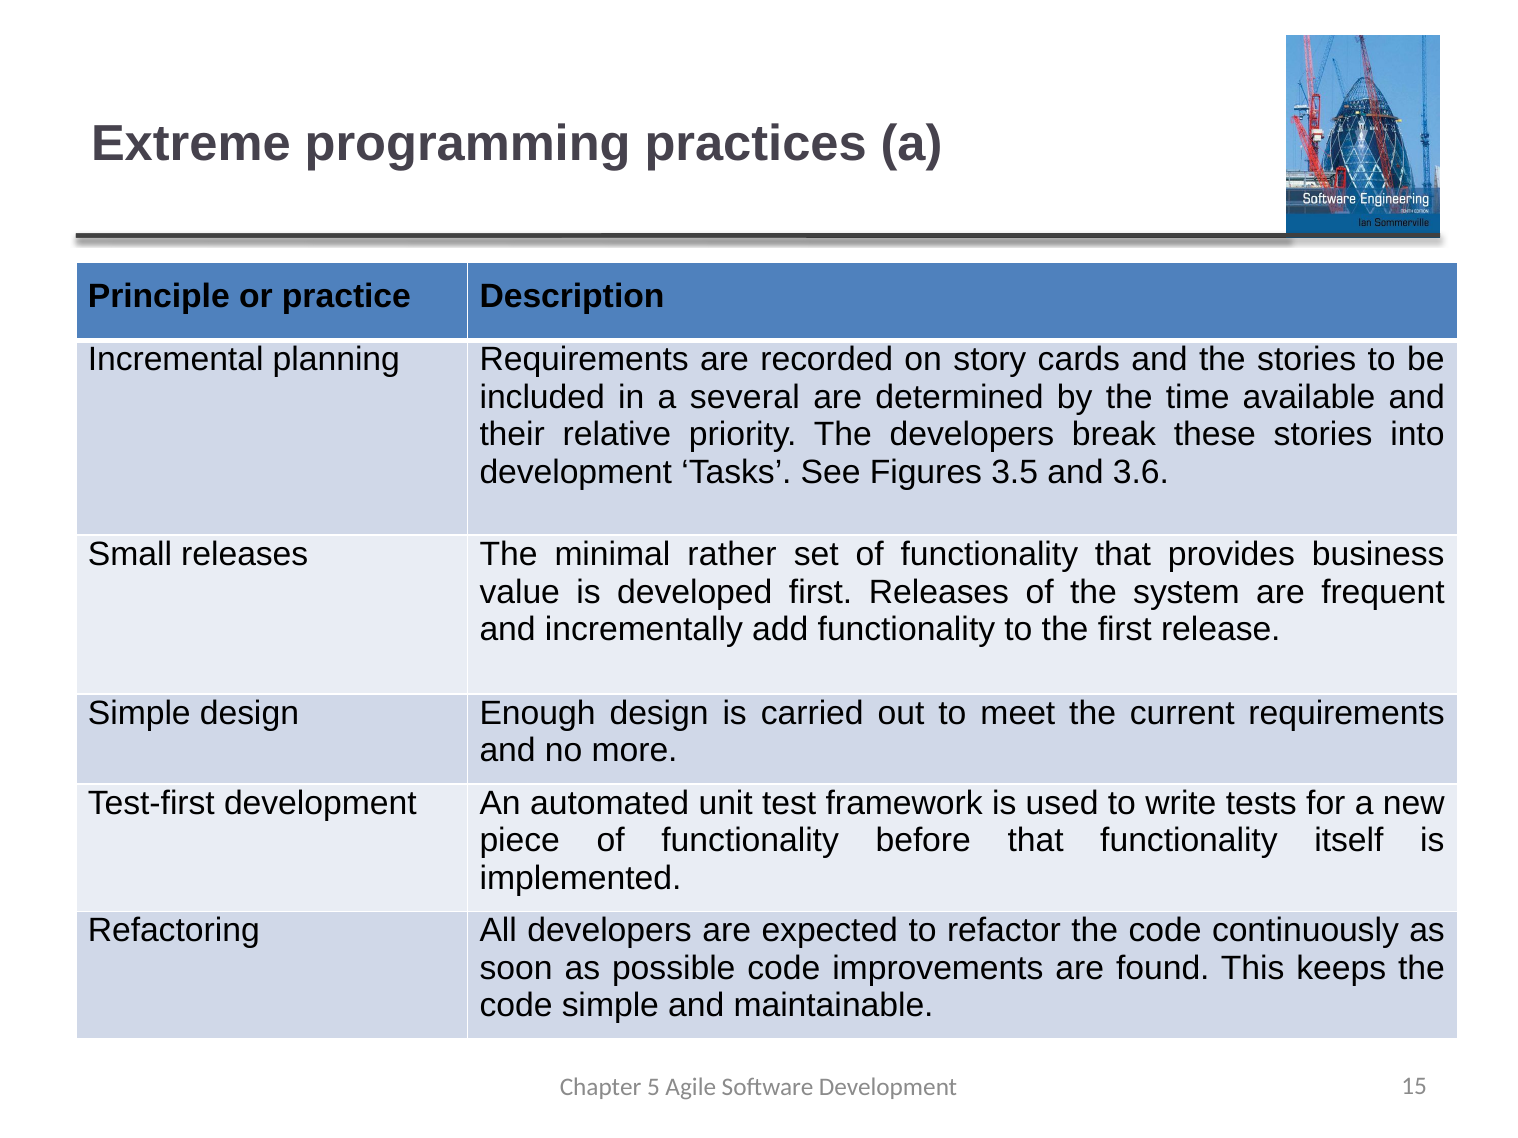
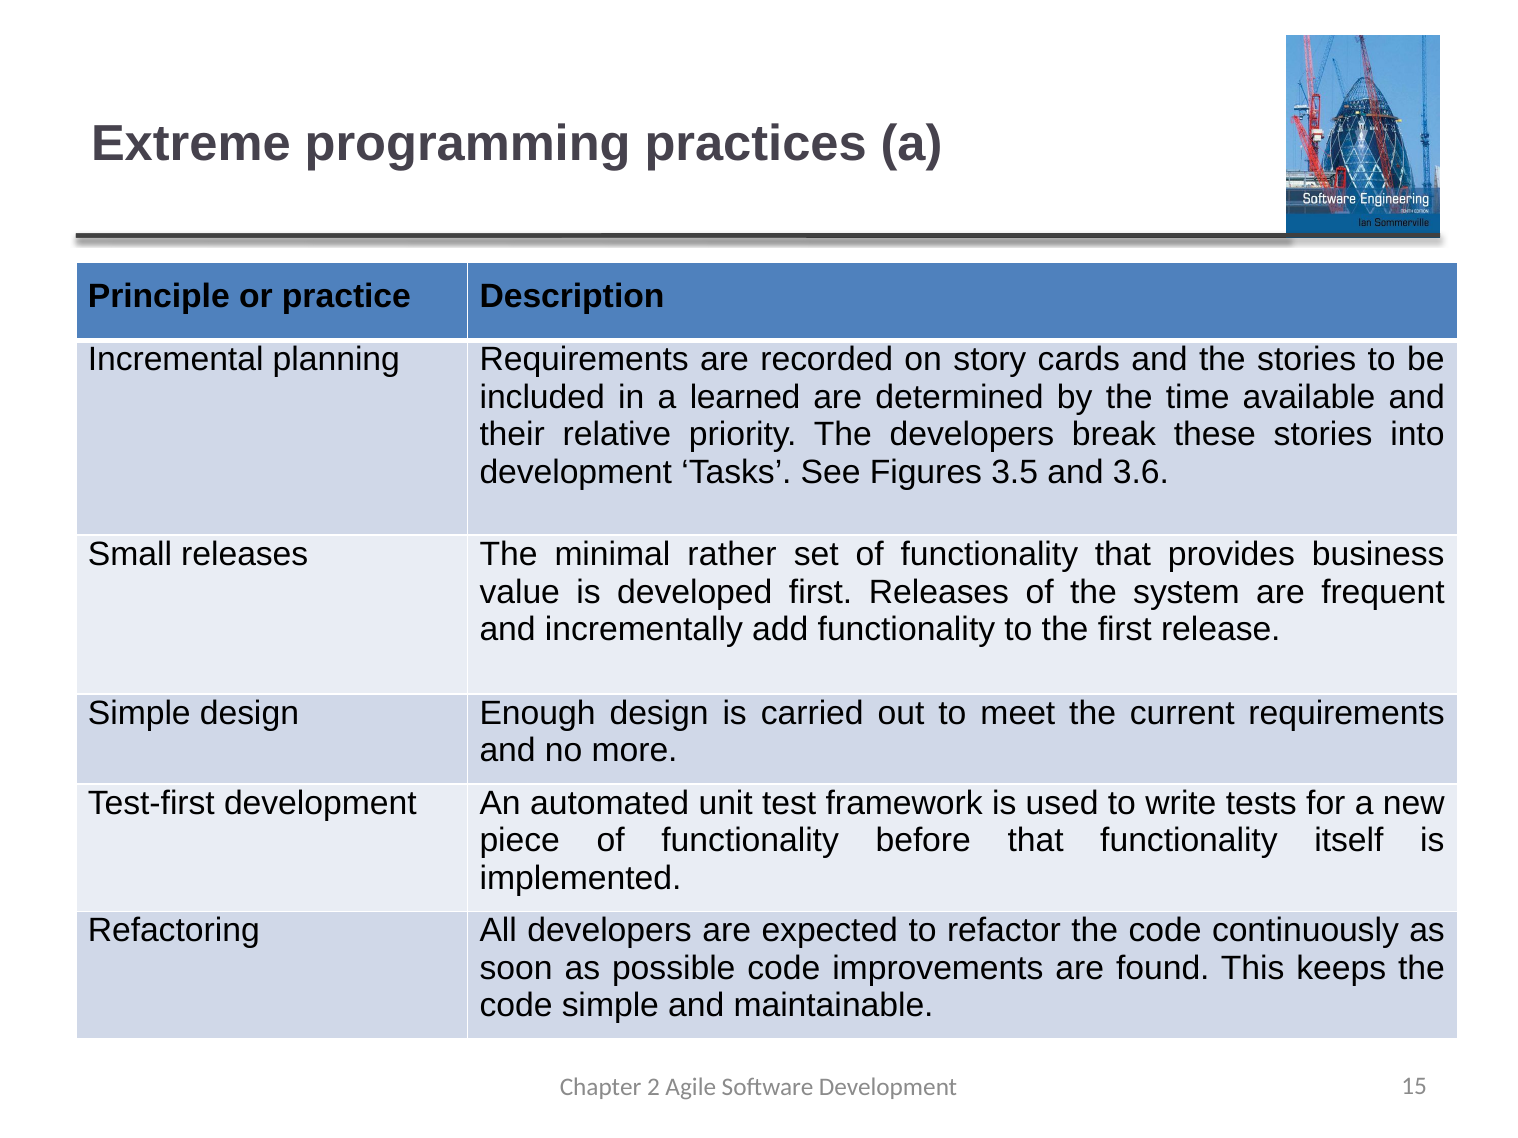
several: several -> learned (745, 397)
5: 5 -> 2 (653, 1087)
